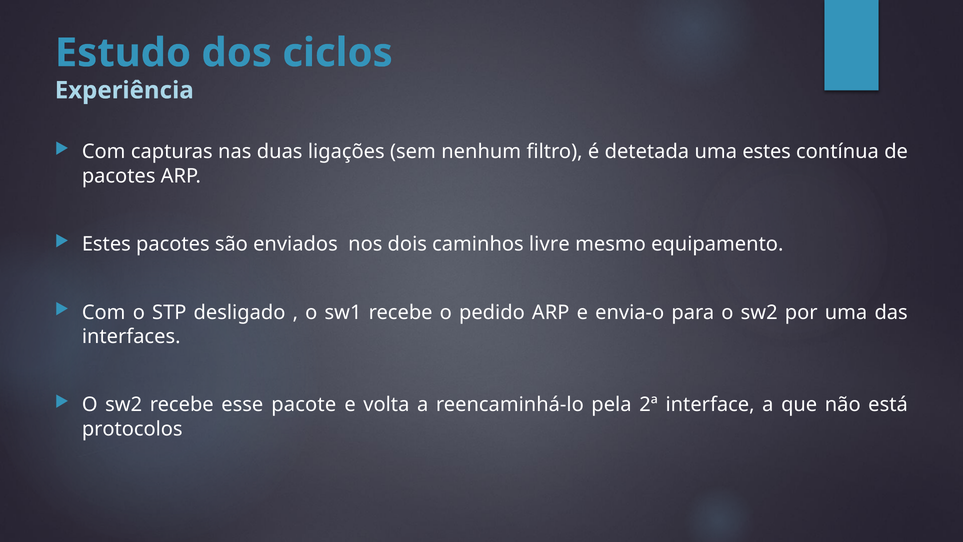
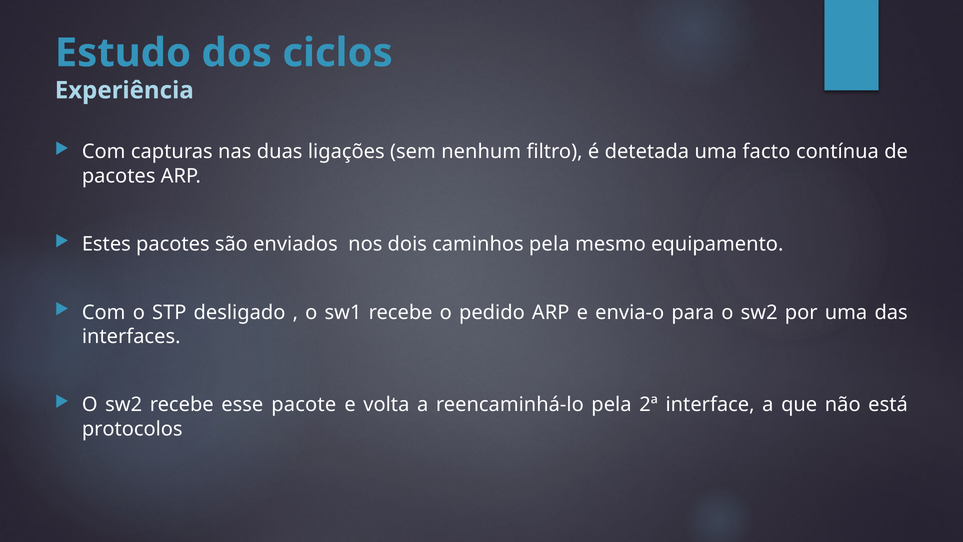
uma estes: estes -> facto (766, 152)
caminhos livre: livre -> pela (549, 244)
